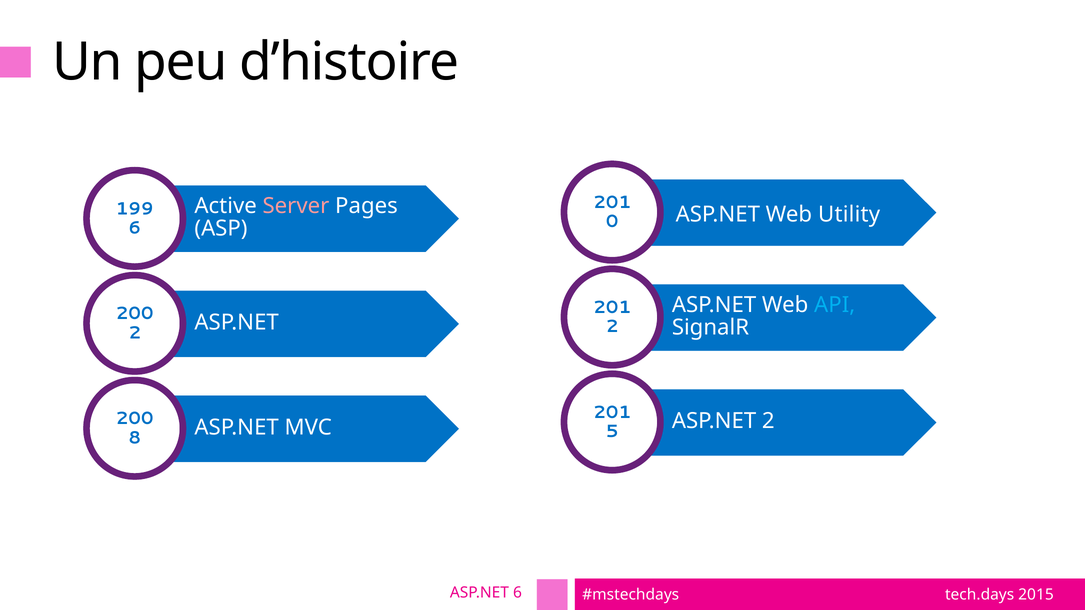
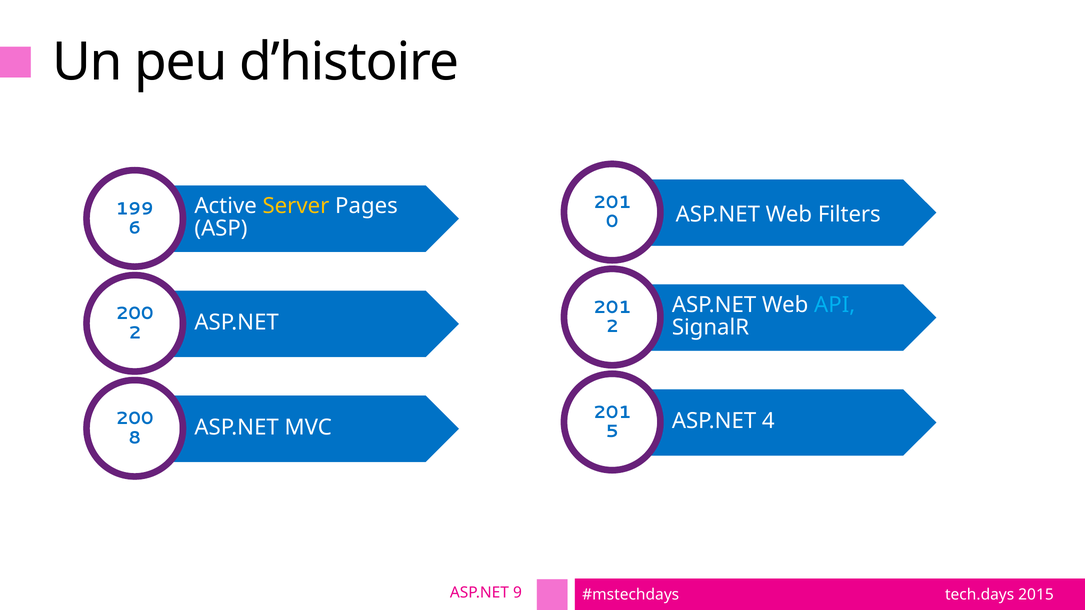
Server colour: pink -> yellow (296, 206)
Utility: Utility -> Filters (849, 214)
ASP.NET 2: 2 -> 4 (768, 421)
ASP.NET 6: 6 -> 9 (518, 593)
